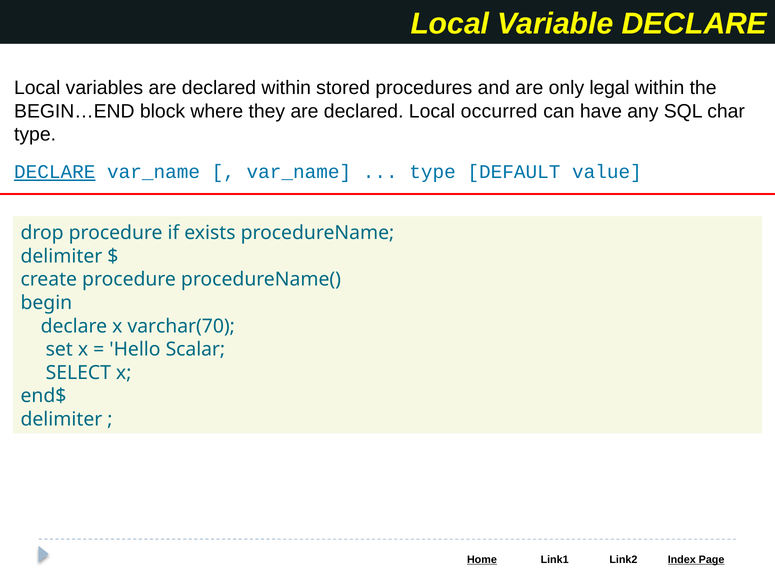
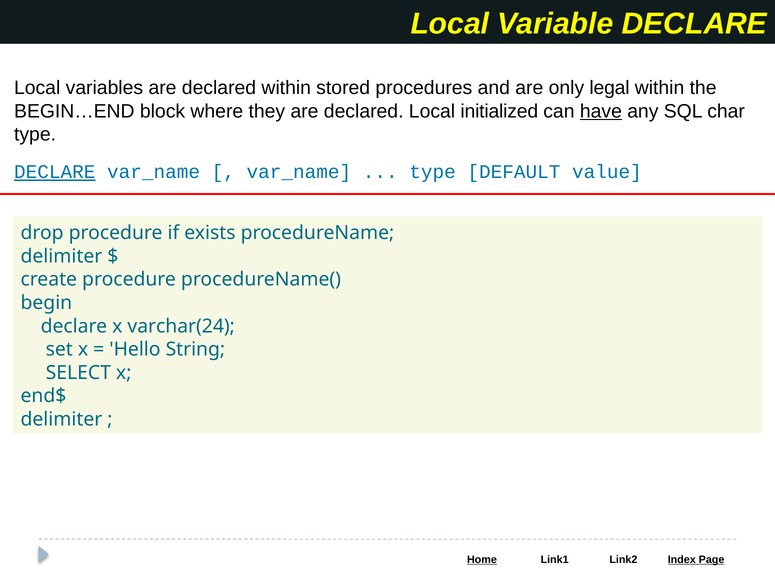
occurred: occurred -> initialized (499, 111)
have underline: none -> present (601, 111)
varchar(70: varchar(70 -> varchar(24 (181, 326)
Scalar: Scalar -> String (195, 349)
